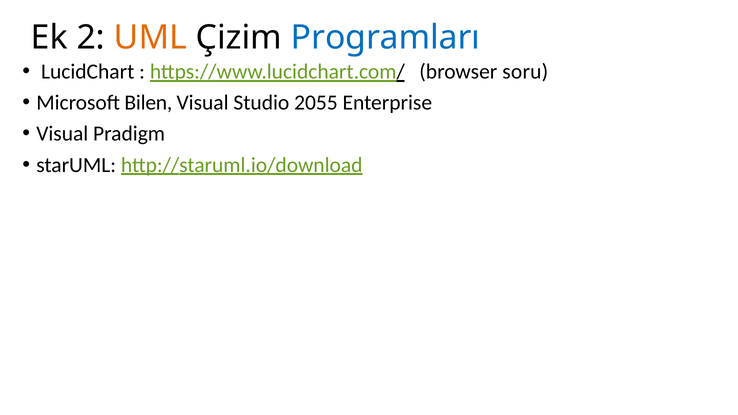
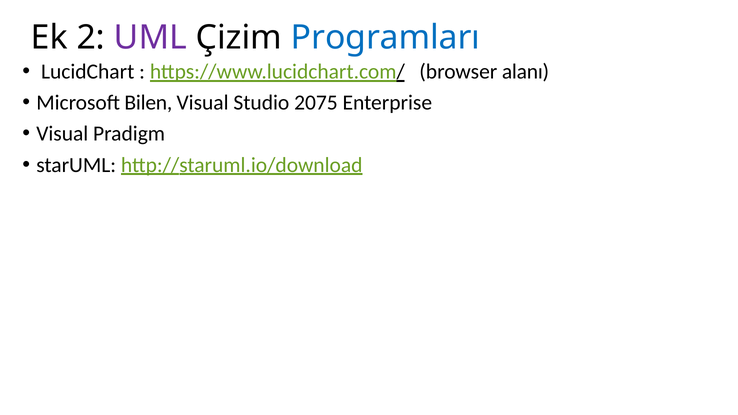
UML colour: orange -> purple (150, 38)
soru: soru -> alanı (525, 72)
2055: 2055 -> 2075 (316, 103)
